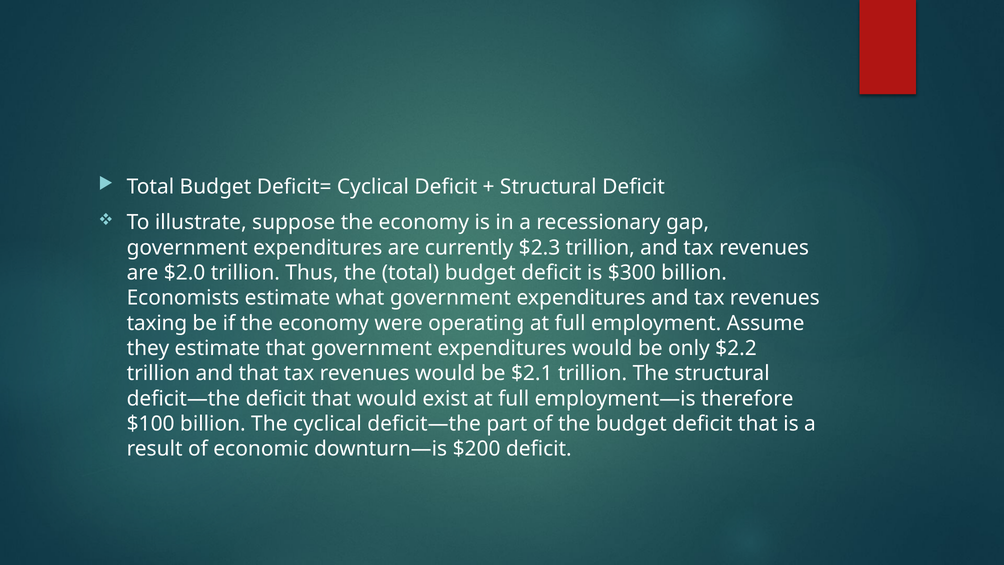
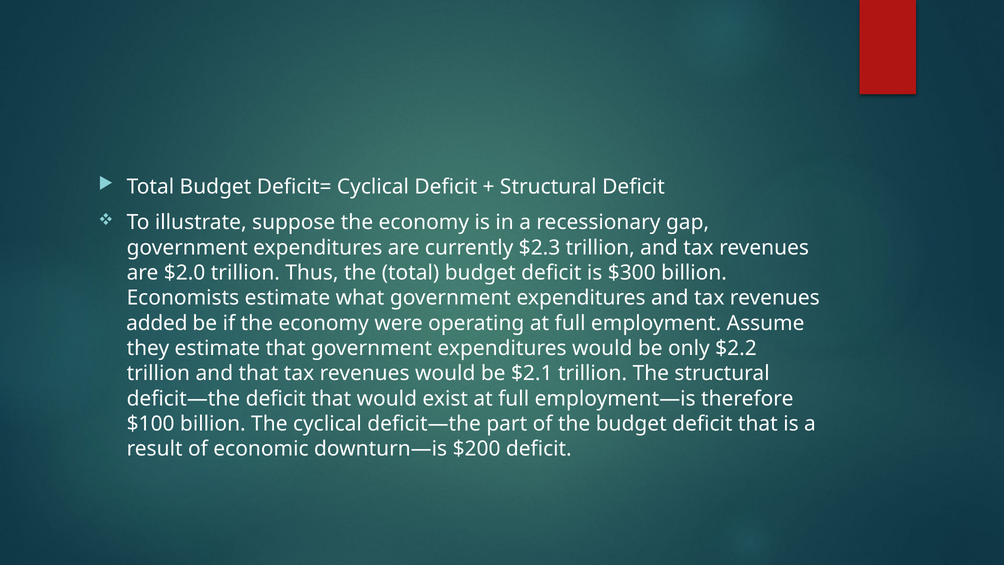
taxing: taxing -> added (157, 323)
